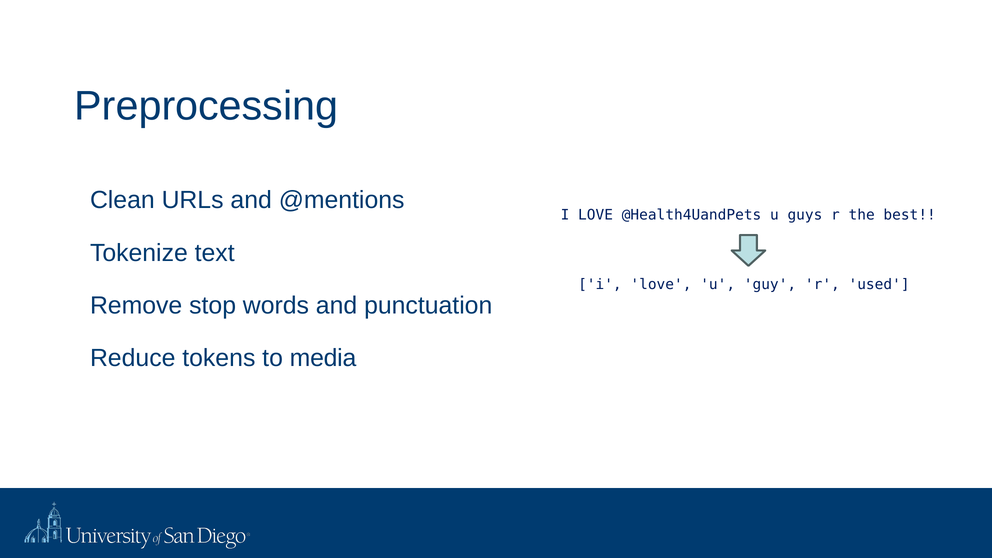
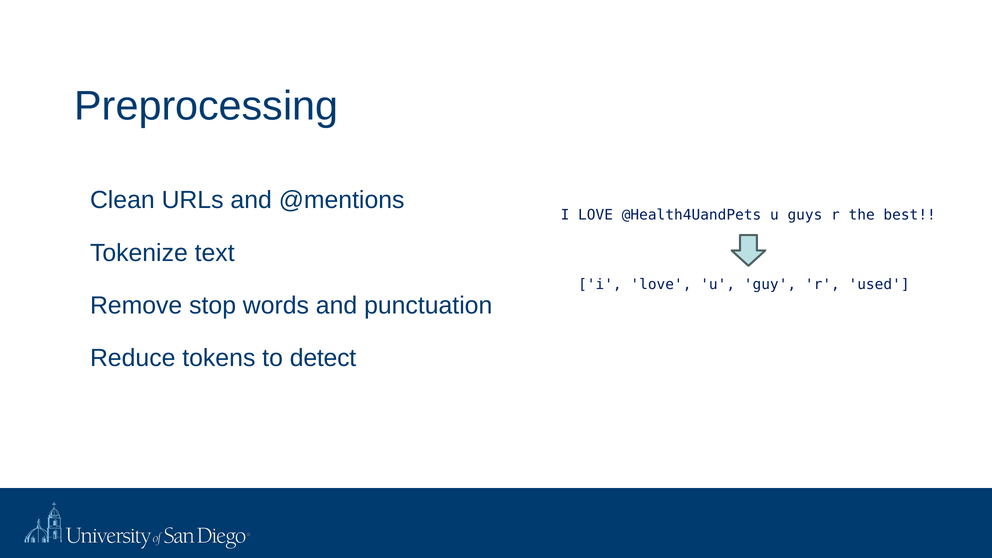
media: media -> detect (323, 358)
